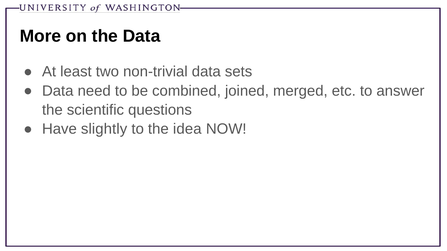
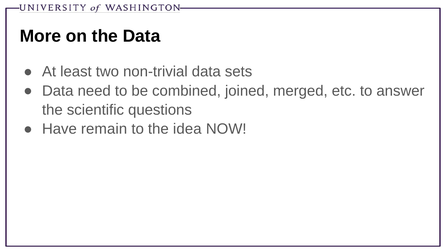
slightly: slightly -> remain (104, 129)
